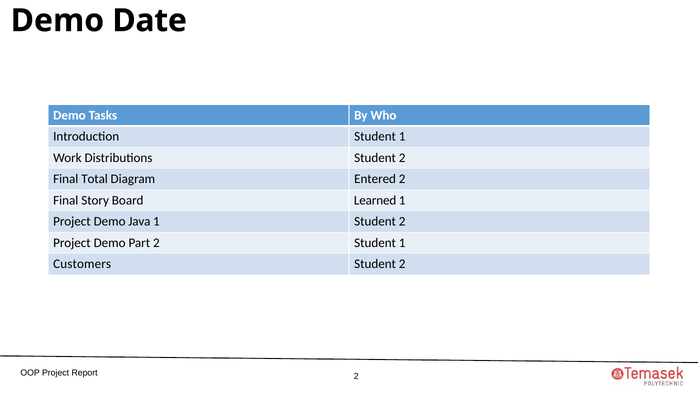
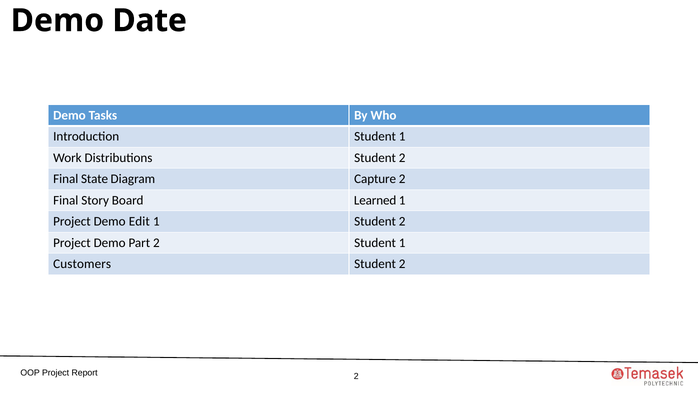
Total: Total -> State (95, 179)
Entered: Entered -> Capture (375, 179)
Java: Java -> Edit (139, 221)
